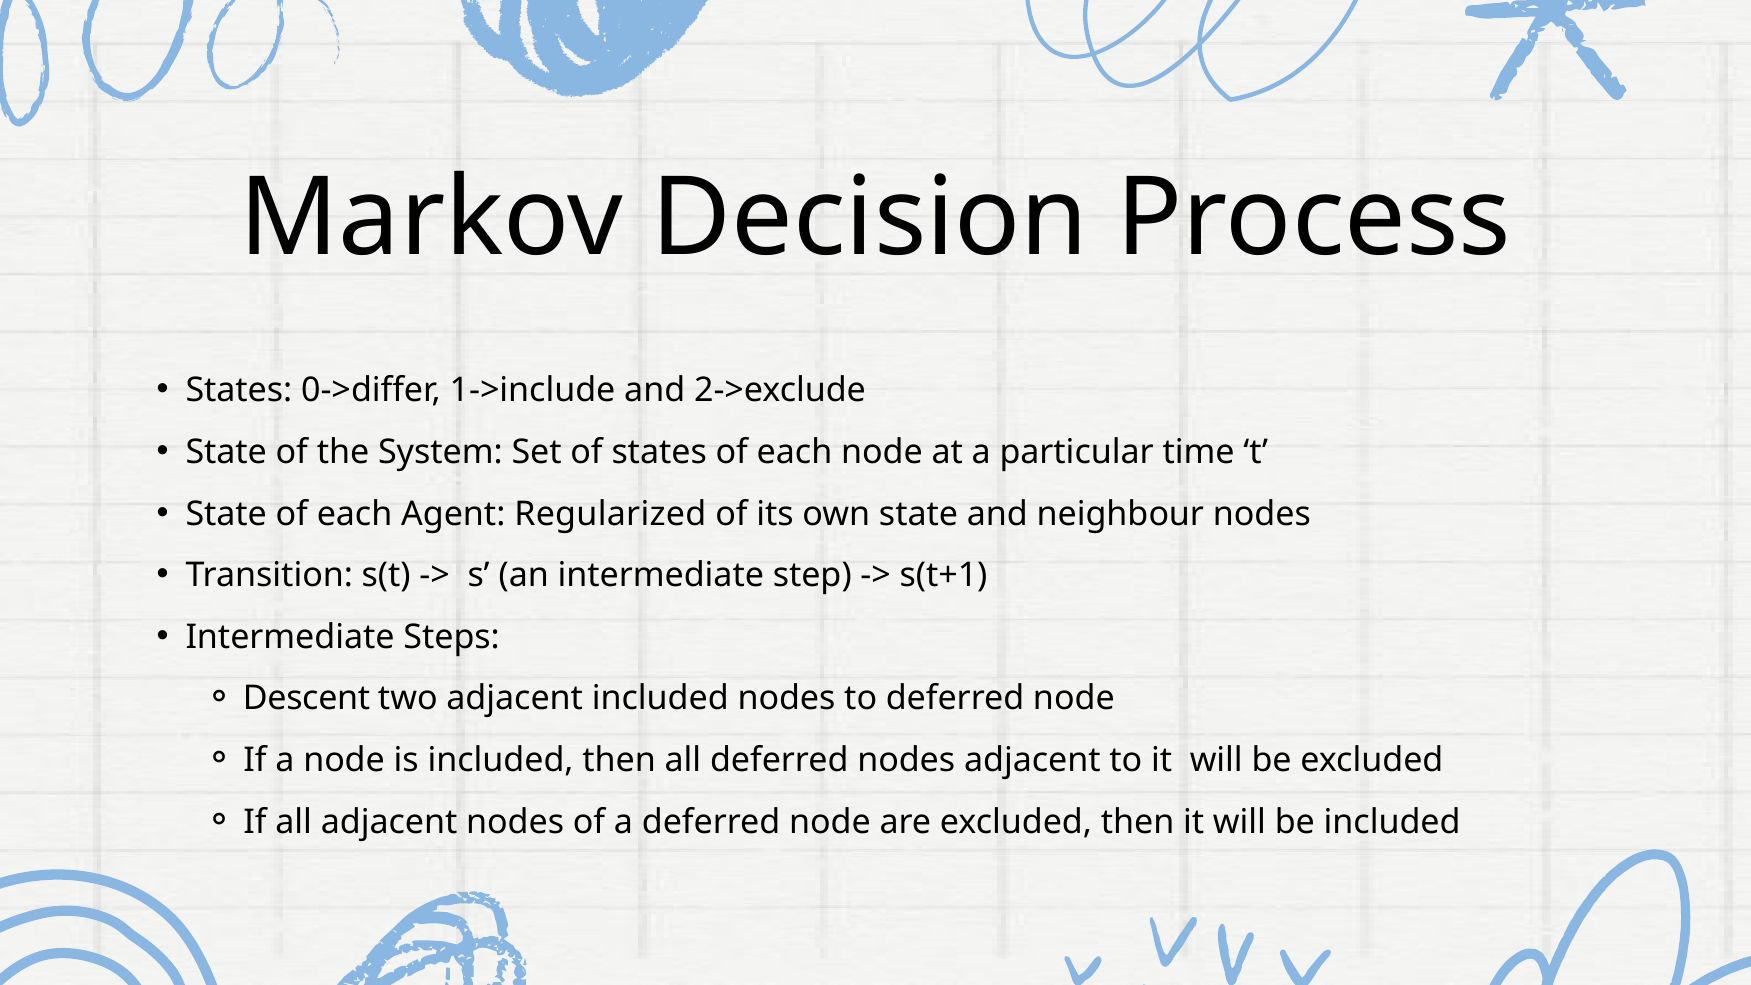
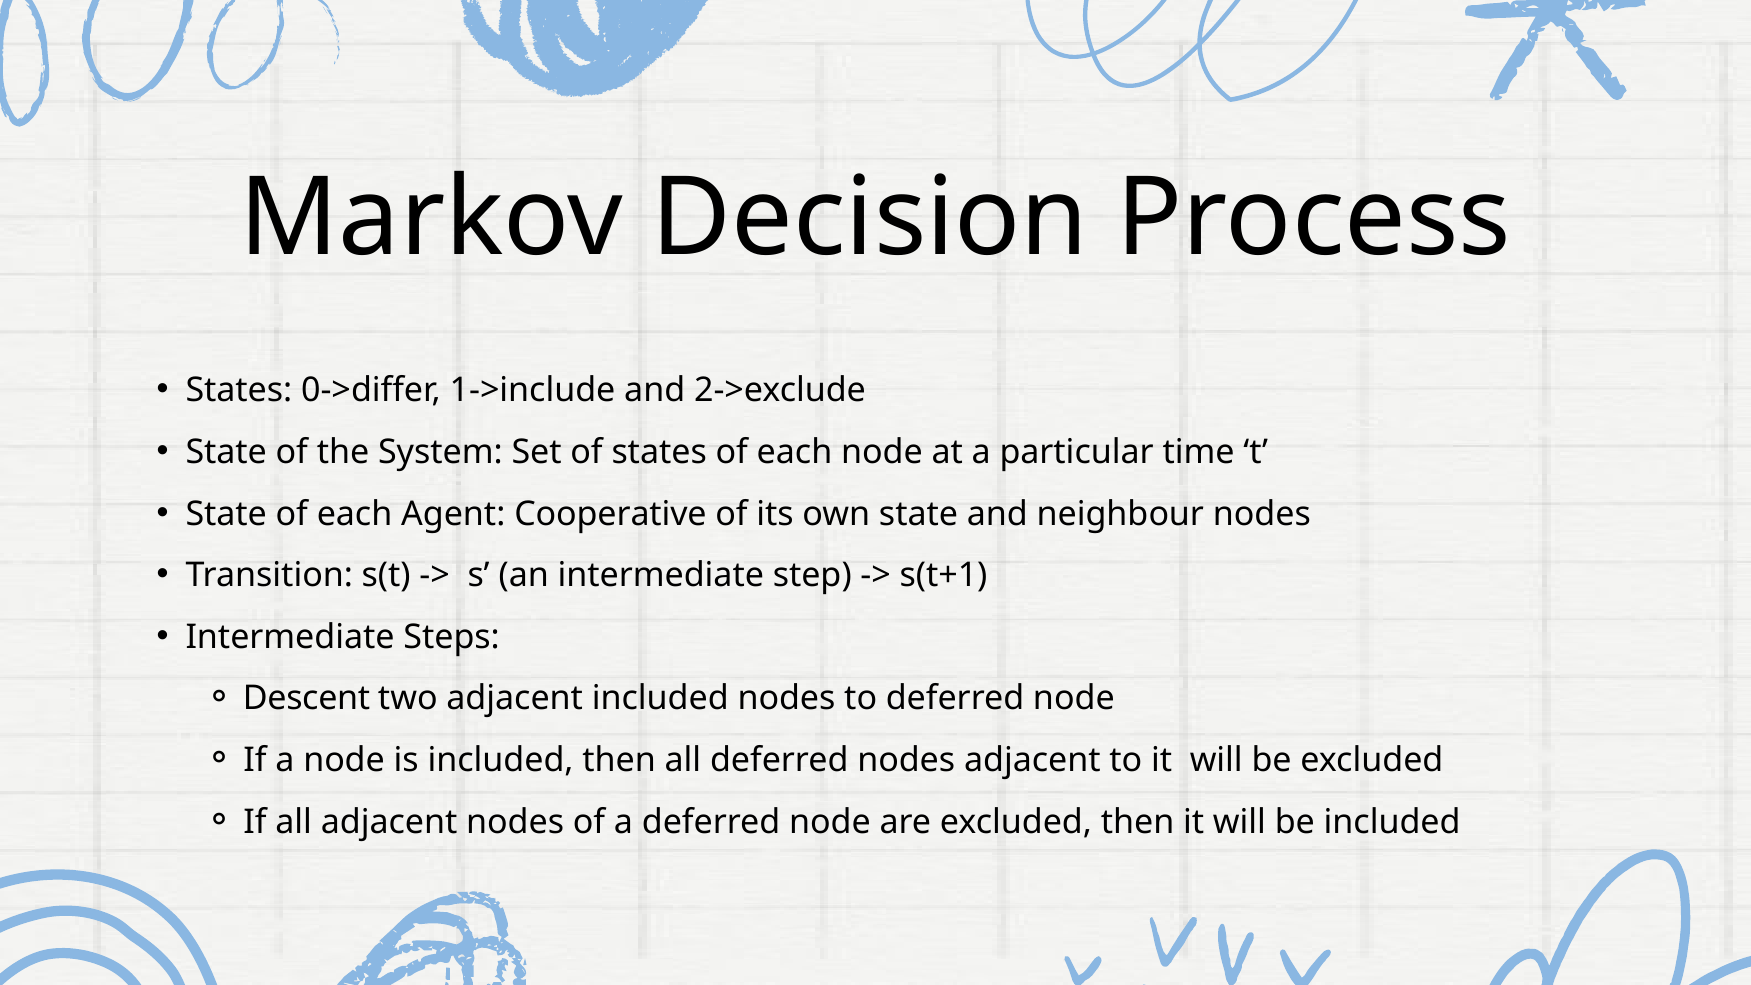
Regularized: Regularized -> Cooperative (611, 514)
